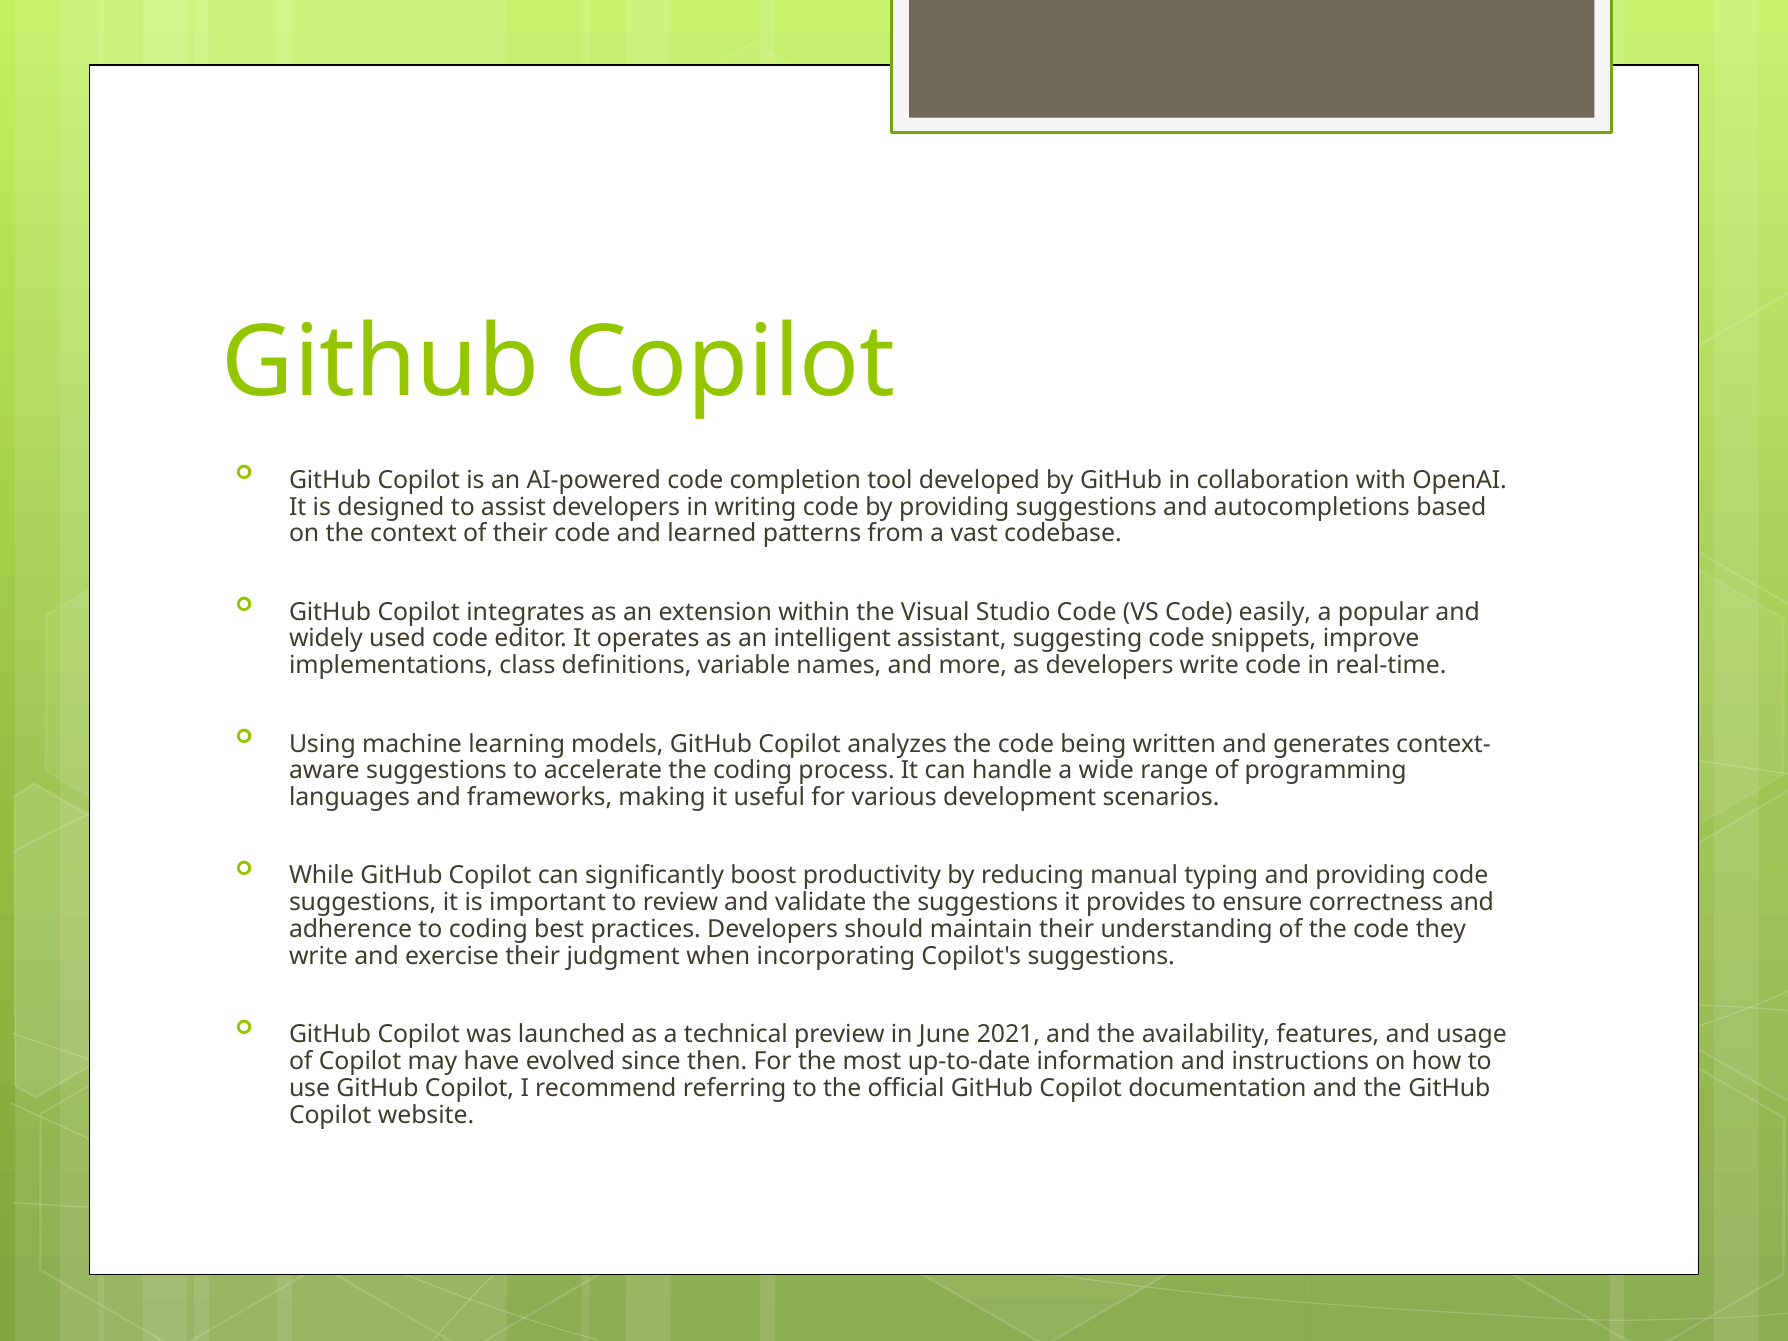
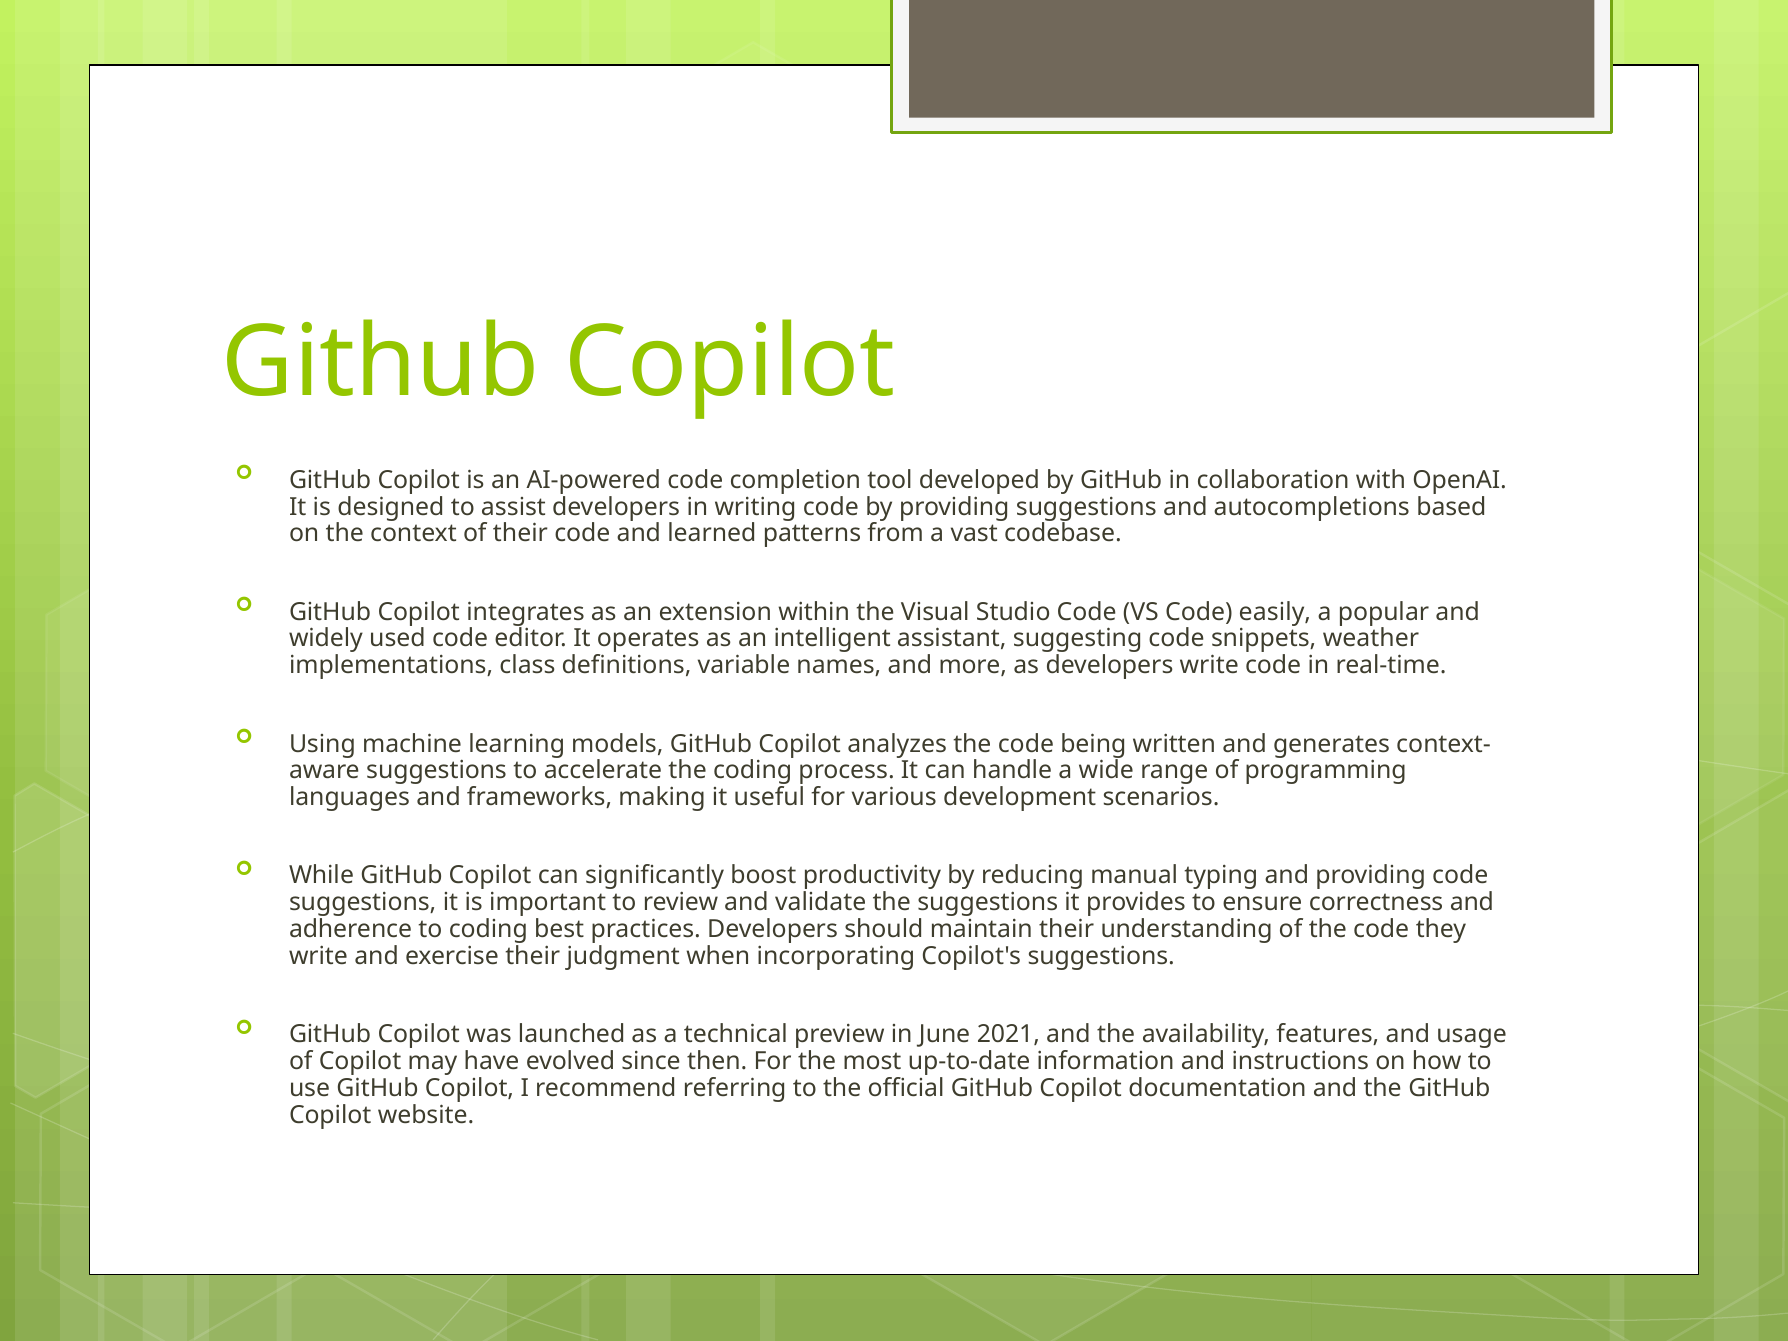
improve: improve -> weather (1371, 639)
